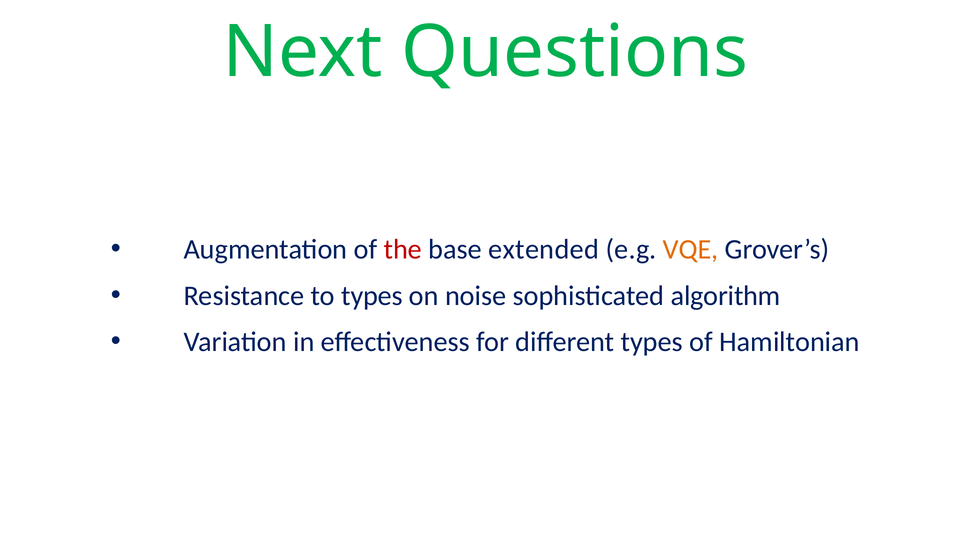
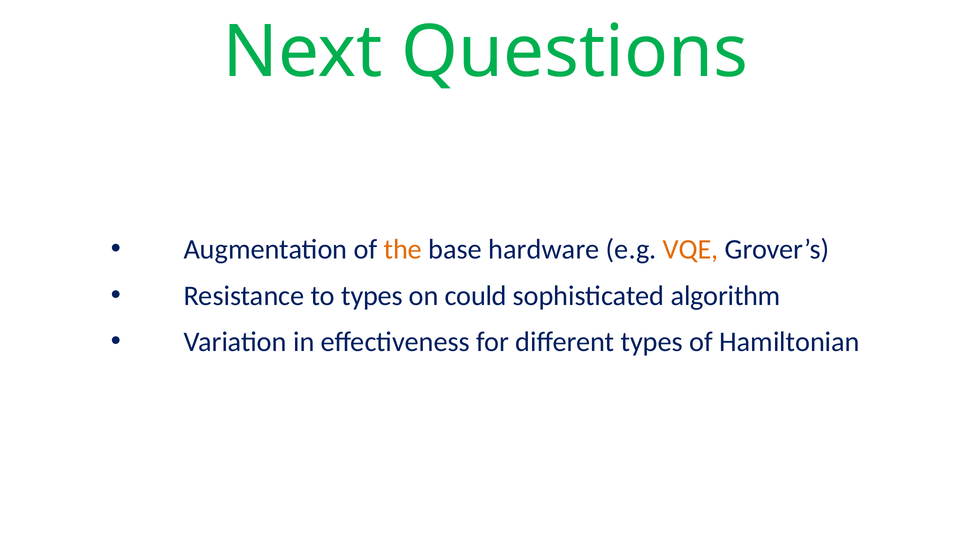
the colour: red -> orange (403, 250)
extended: extended -> hardware (544, 250)
noise: noise -> could (476, 296)
